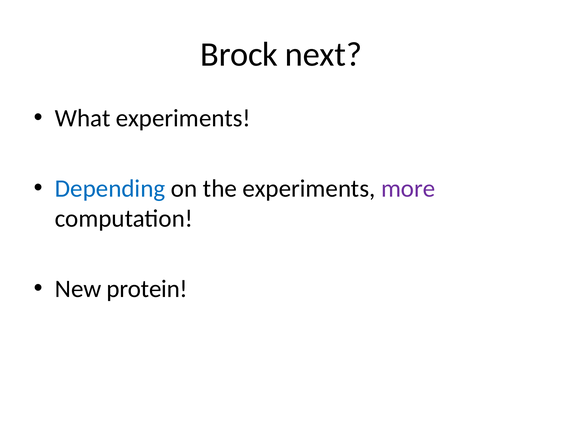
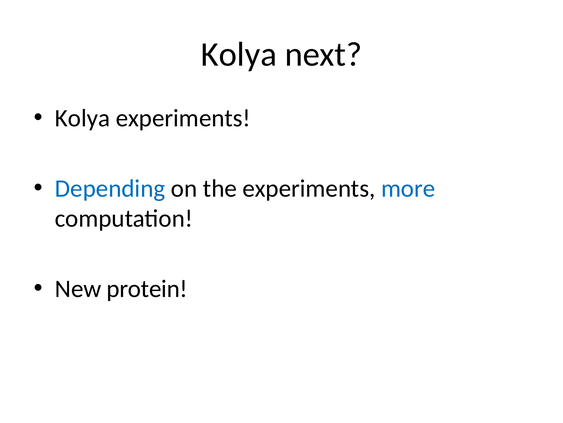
Brock: Brock -> Kolya (239, 55)
What: What -> Kolya (83, 118)
more colour: purple -> blue (408, 188)
